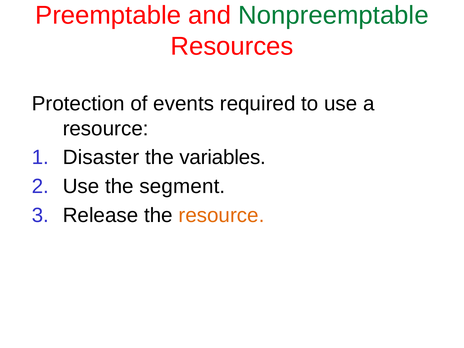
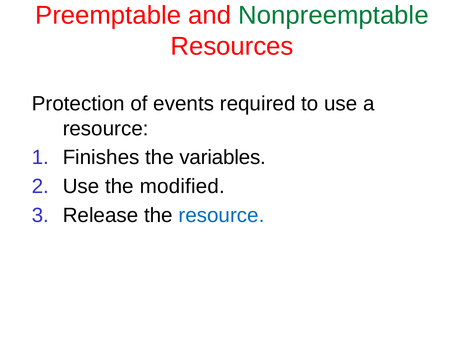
Disaster: Disaster -> Finishes (101, 157)
segment: segment -> modified (182, 186)
resource colour: orange -> blue (221, 215)
